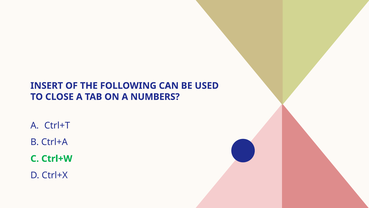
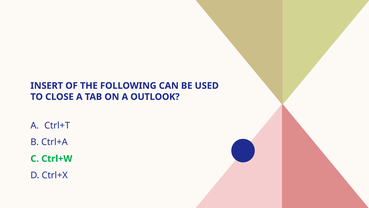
NUMBERS: NUMBERS -> OUTLOOK (155, 97)
